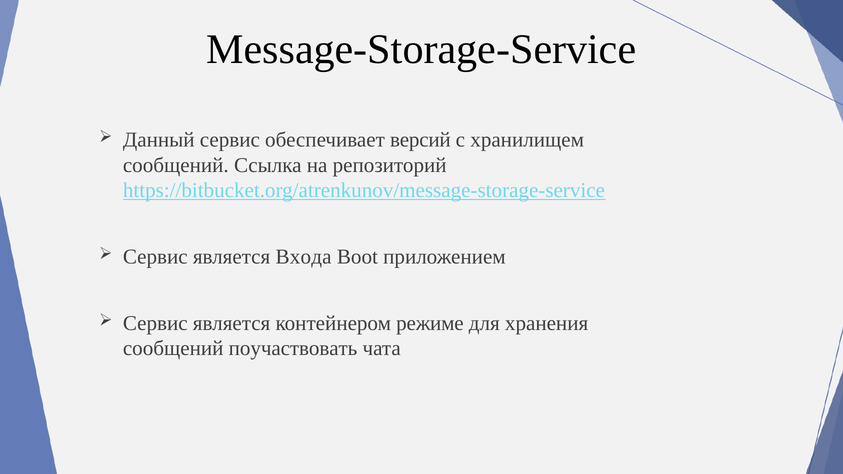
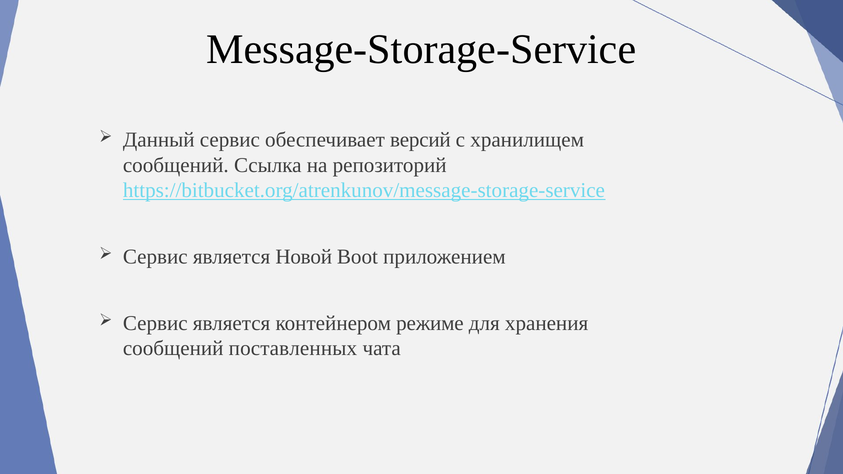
Входа: Входа -> Новой (304, 257)
поучаствовать: поучаствовать -> поставленных (293, 349)
